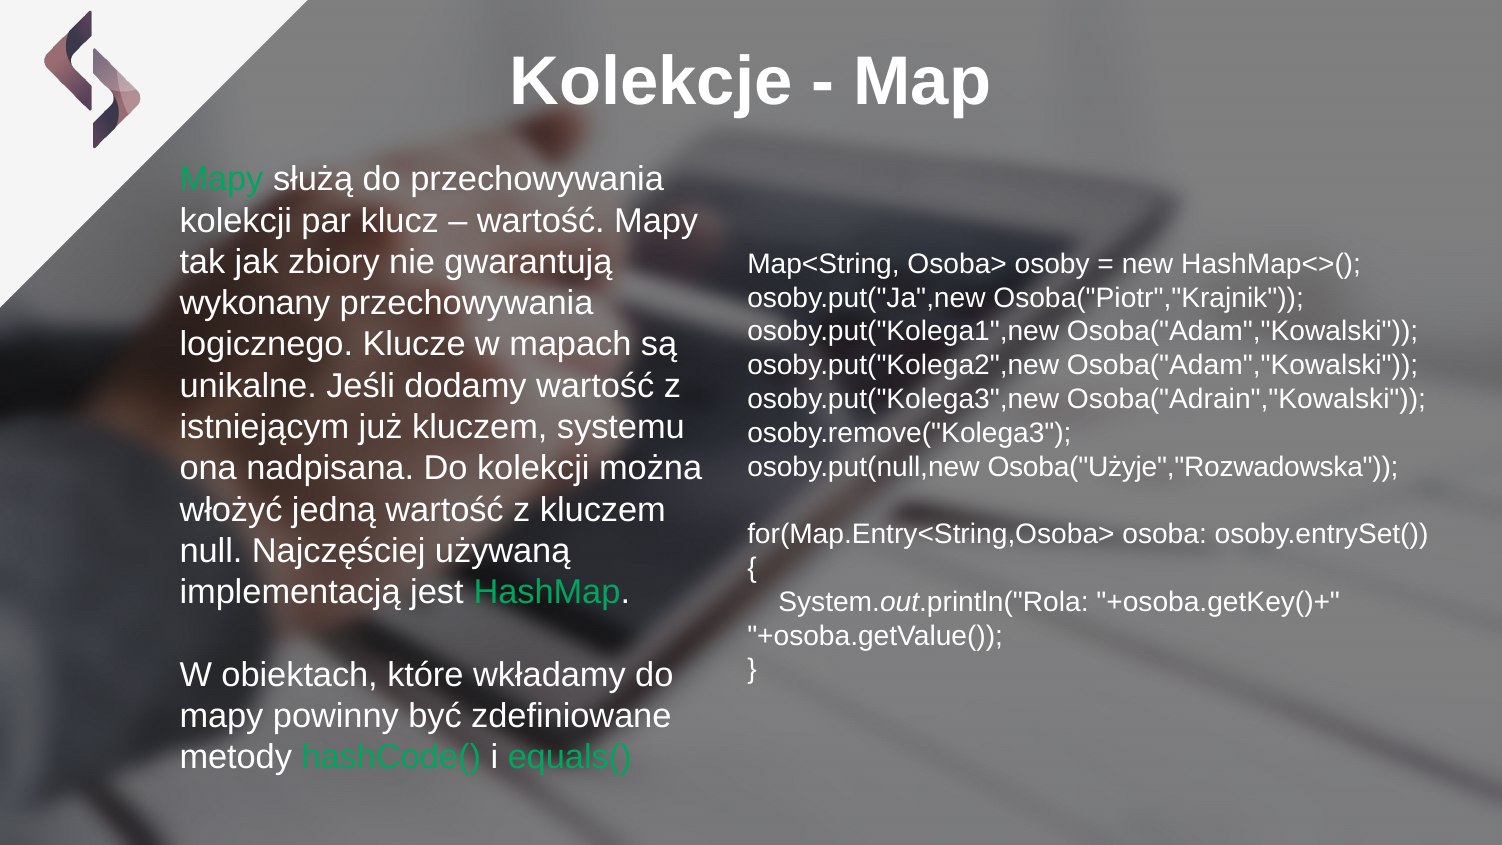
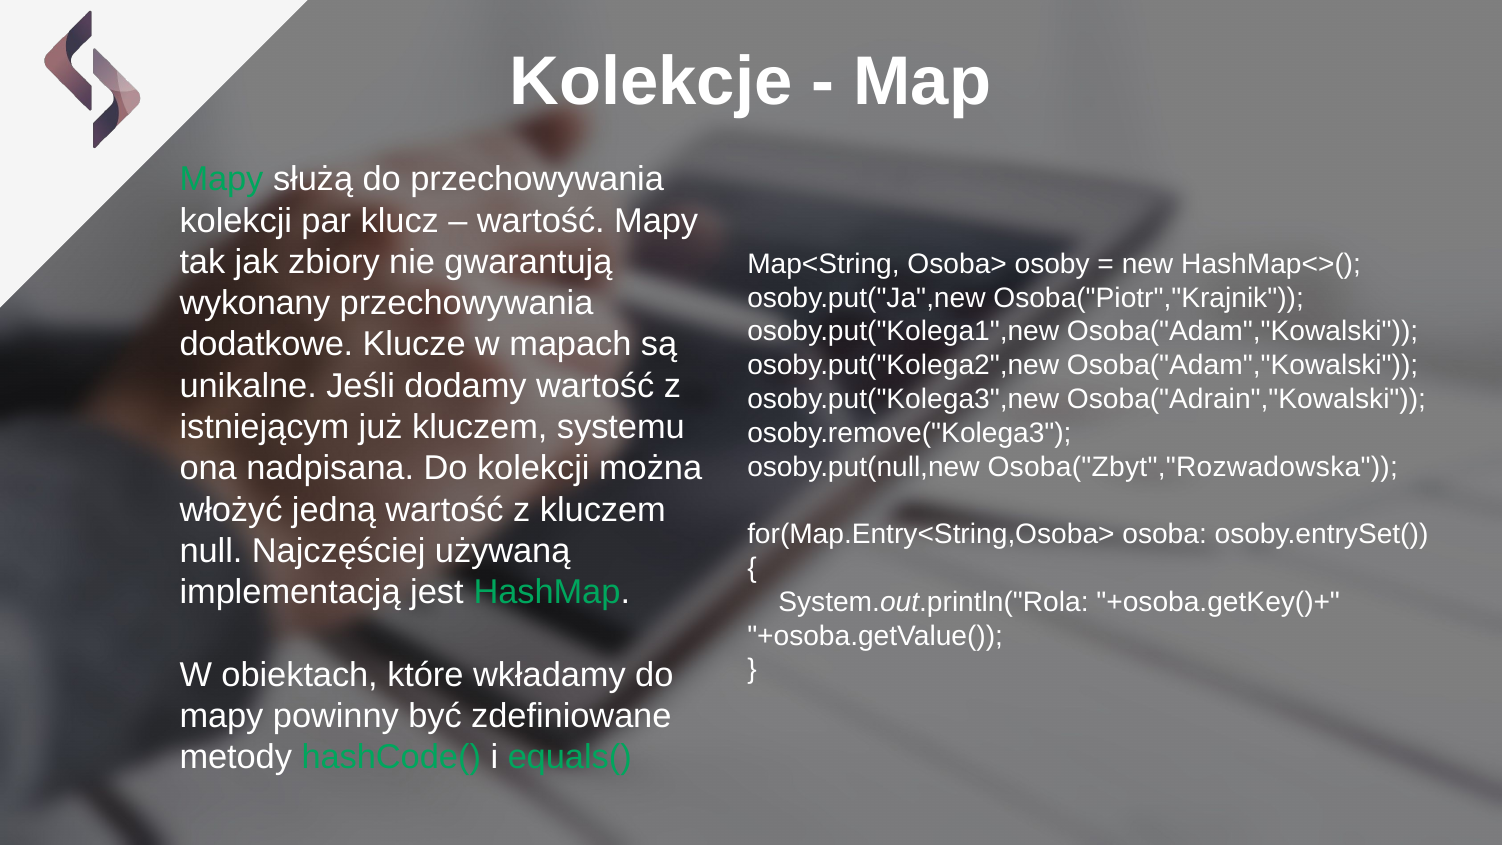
logicznego: logicznego -> dodatkowe (266, 345)
Osoba("Użyje","Rozwadowska: Osoba("Użyje","Rozwadowska -> Osoba("Zbyt","Rozwadowska (1193, 467)
